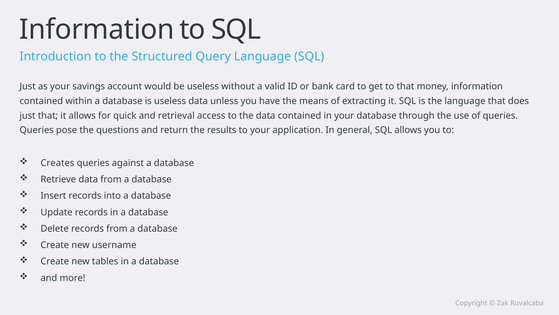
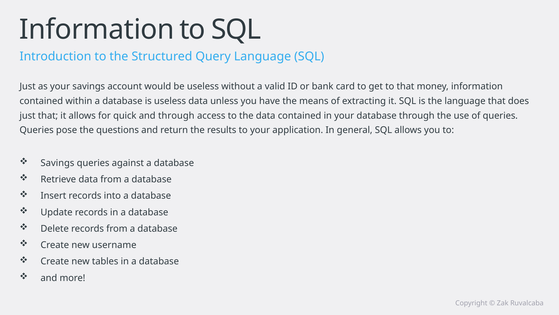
and retrieval: retrieval -> through (176, 115)
Creates: Creates -> Savings (57, 163)
